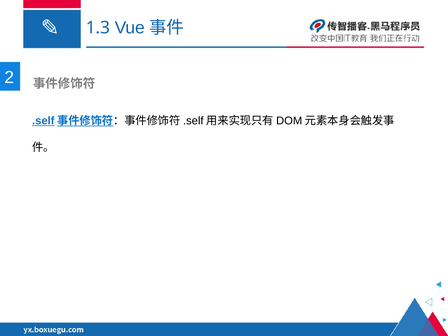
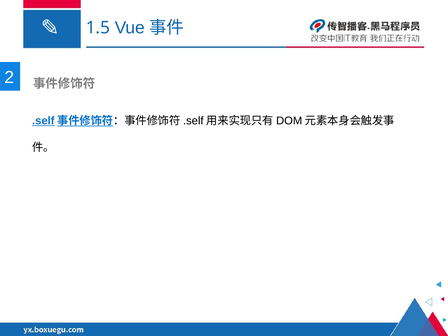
1.3: 1.3 -> 1.5 (98, 28)
